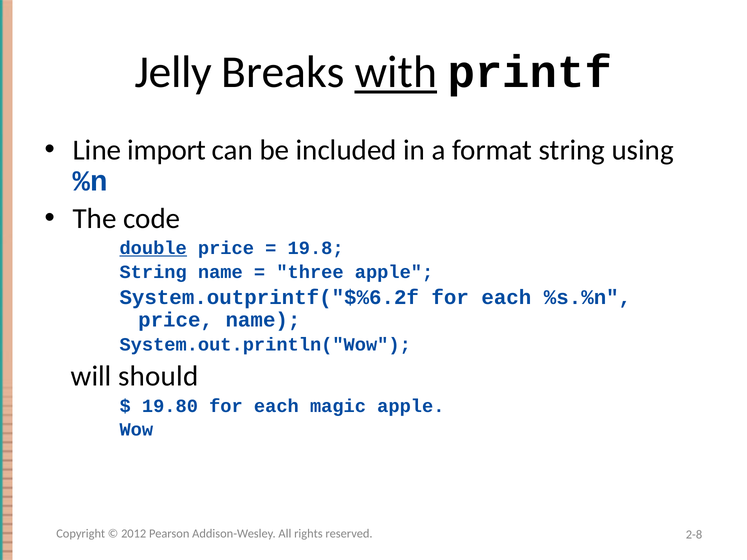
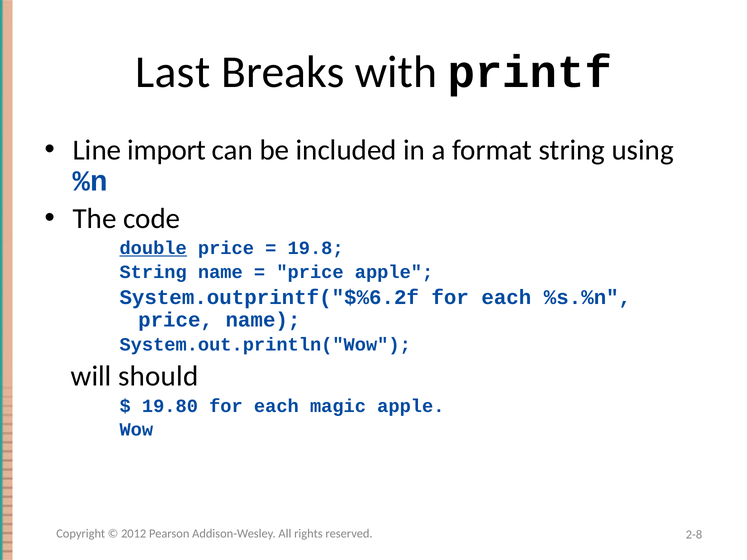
Jelly: Jelly -> Last (173, 72)
with underline: present -> none (396, 72)
three: three -> price (310, 272)
